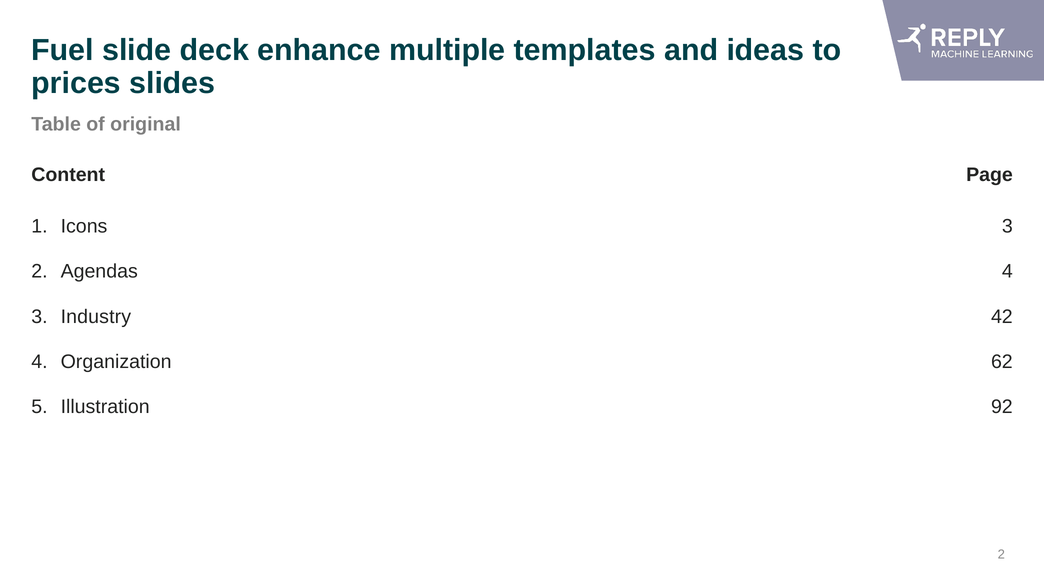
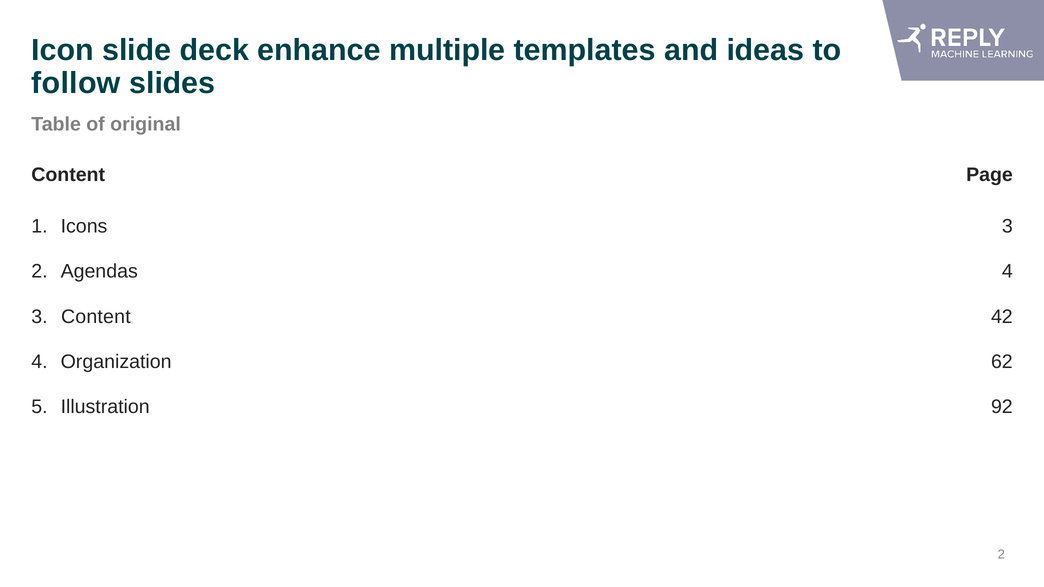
Fuel: Fuel -> Icon (63, 50)
prices: prices -> follow (76, 83)
3 Industry: Industry -> Content (96, 317)
